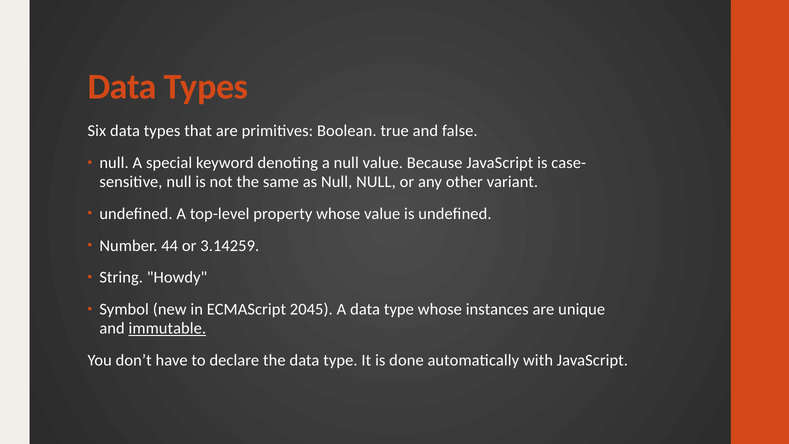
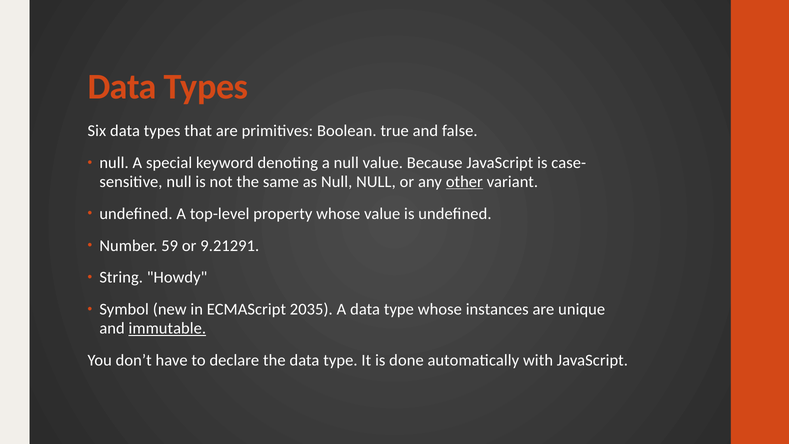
other underline: none -> present (464, 182)
44: 44 -> 59 (170, 245)
3.14259: 3.14259 -> 9.21291 (230, 245)
2045: 2045 -> 2035 (311, 309)
